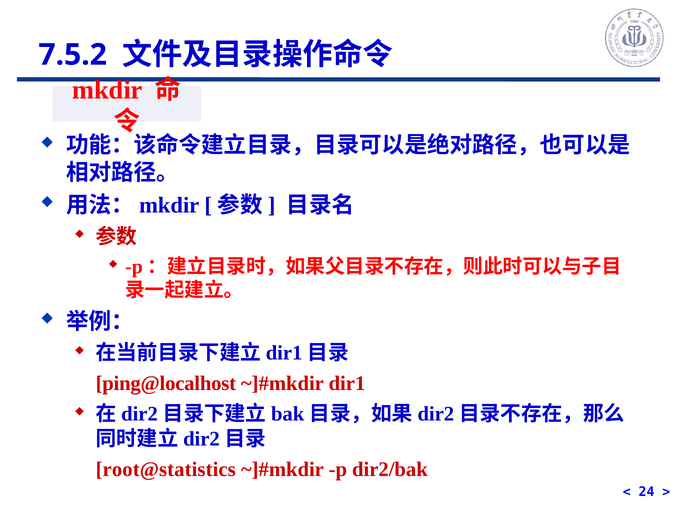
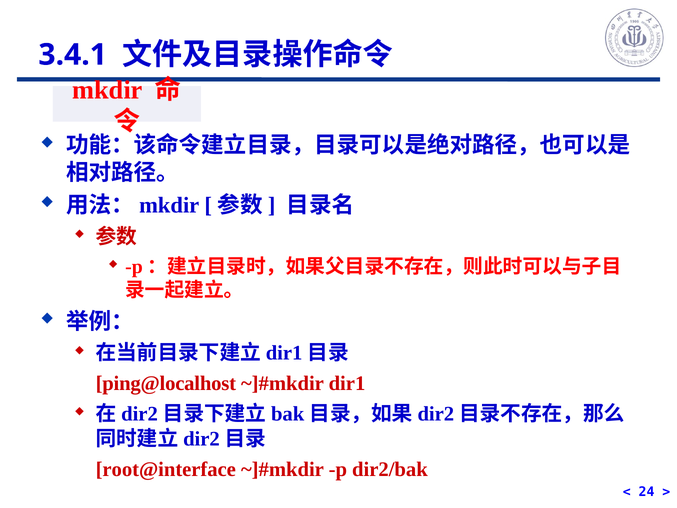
7.5.2: 7.5.2 -> 3.4.1 (73, 55)
root@statistics: root@statistics -> root@interface (166, 469)
